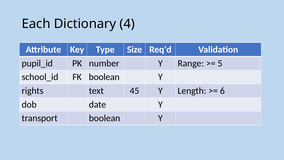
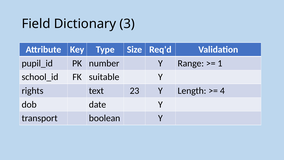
Each: Each -> Field (36, 24)
4: 4 -> 3 (127, 24)
5: 5 -> 1 (220, 63)
FK boolean: boolean -> suitable (104, 77)
45: 45 -> 23 (134, 91)
6: 6 -> 4 (222, 91)
